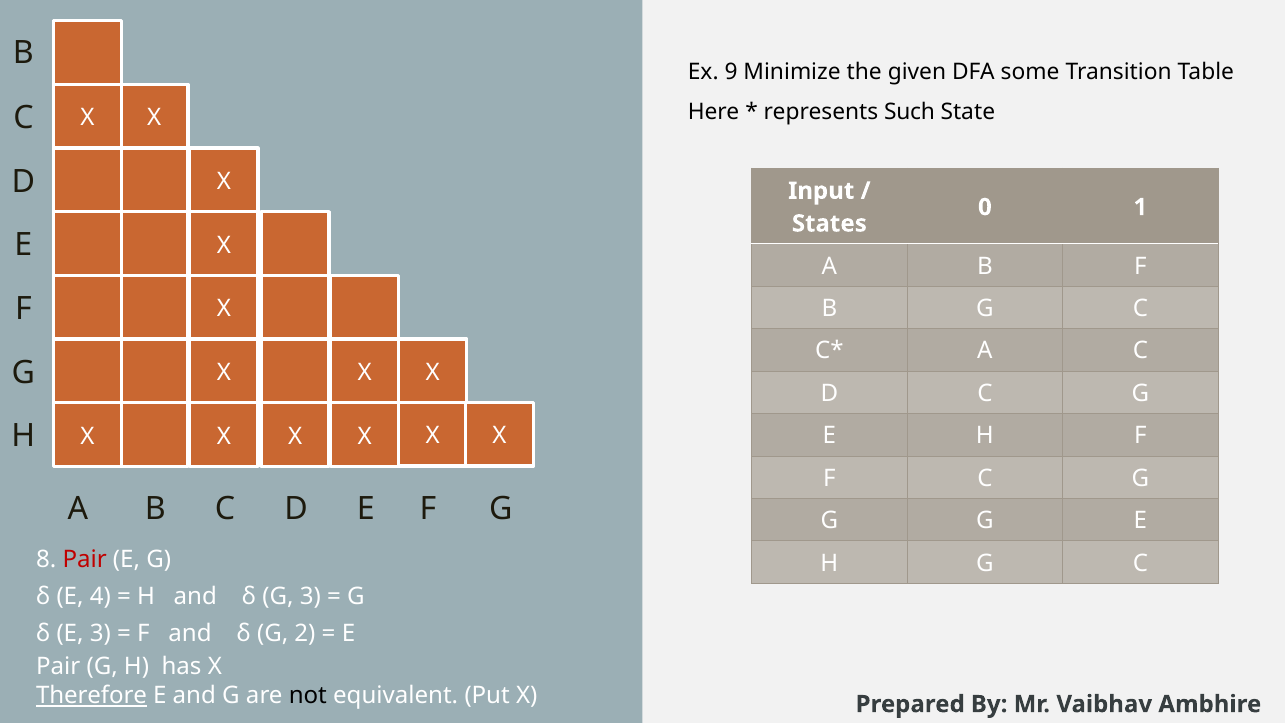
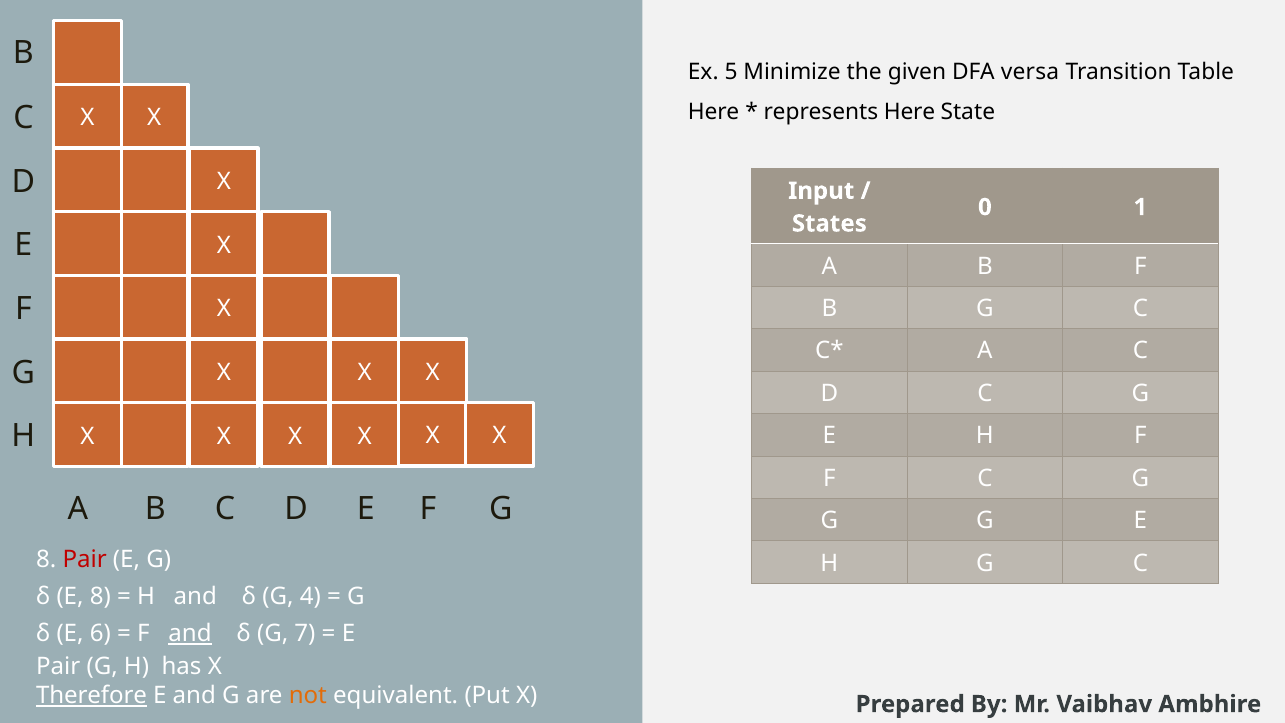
9: 9 -> 5 (731, 72)
some: some -> versa (1030, 72)
represents Such: Such -> Here (910, 112)
E 4: 4 -> 8 (100, 597)
G 3: 3 -> 4 (310, 597)
E 3: 3 -> 6 (100, 634)
and underline: none -> present (190, 634)
2: 2 -> 7 (305, 634)
not colour: black -> orange (308, 695)
